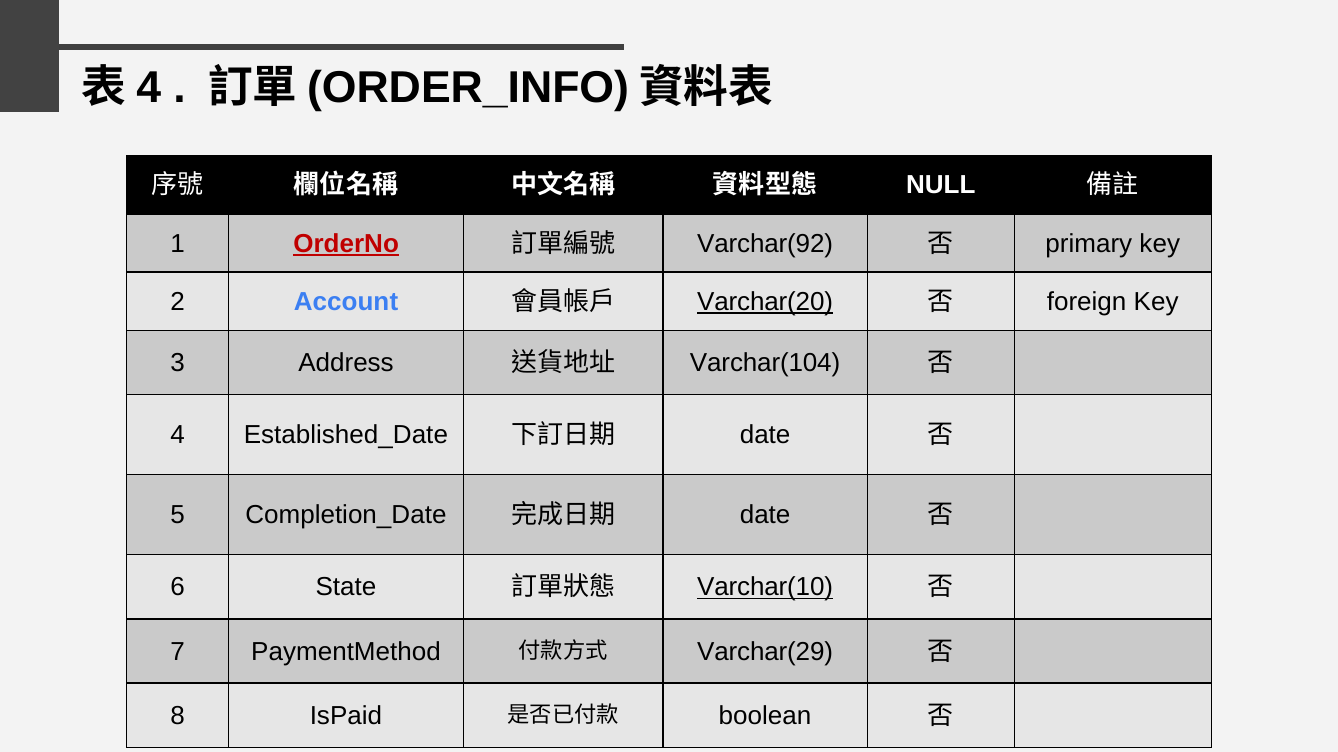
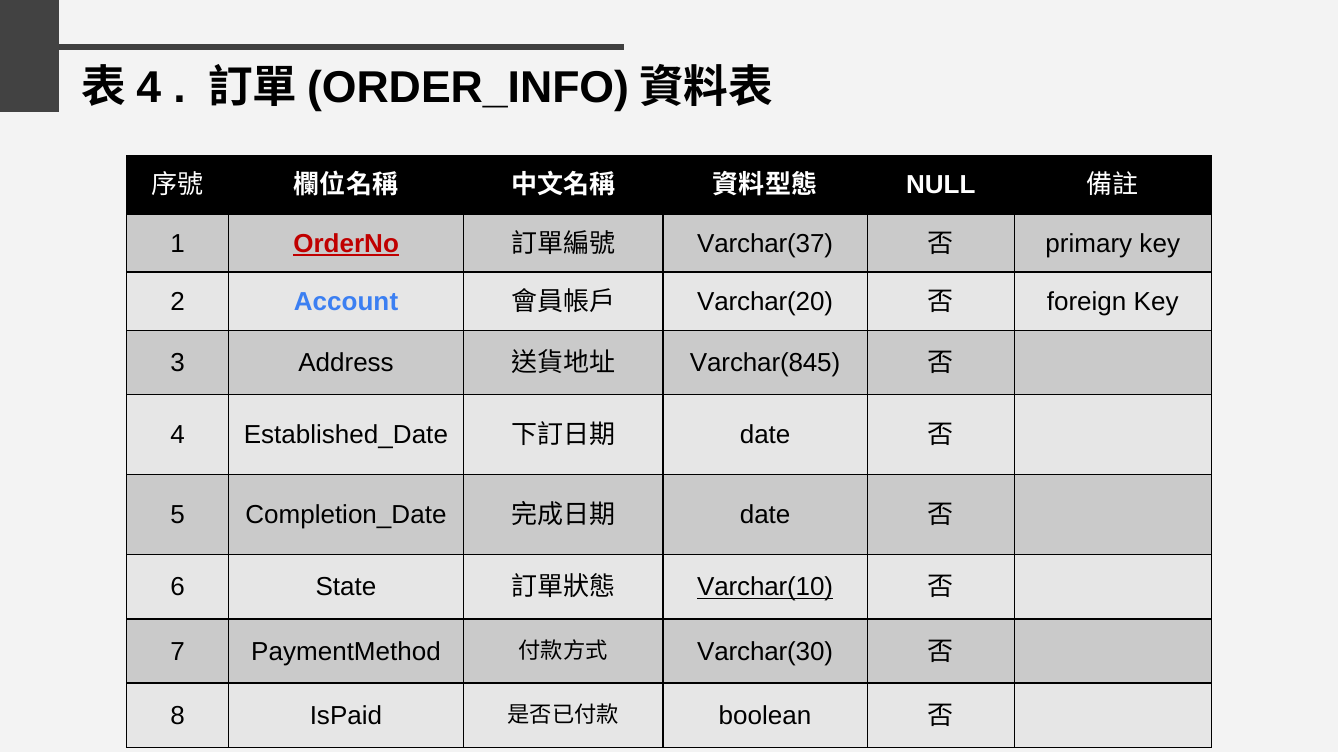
Varchar(92: Varchar(92 -> Varchar(37 (765, 244)
Varchar(20 underline: present -> none (765, 302)
Varchar(104: Varchar(104 -> Varchar(845 (765, 363)
Varchar(29: Varchar(29 -> Varchar(30 (765, 652)
